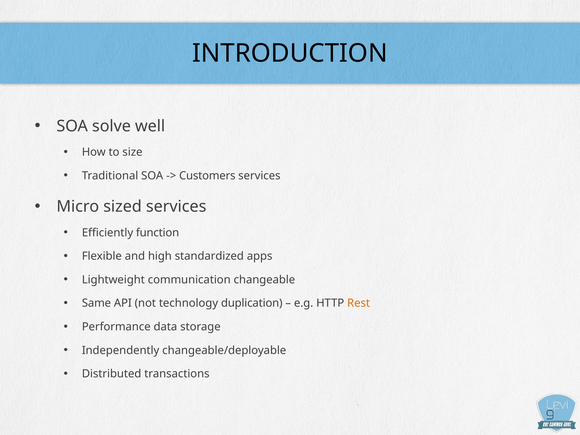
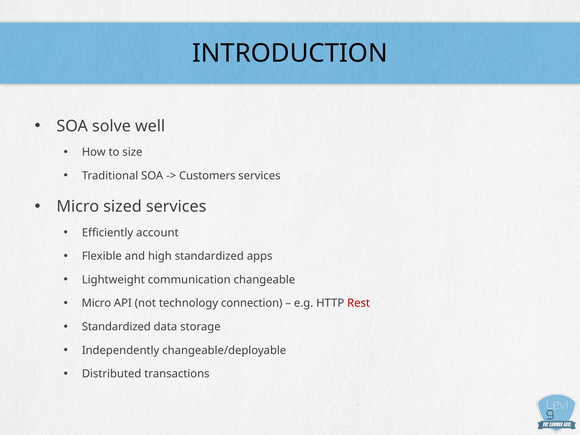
function: function -> account (157, 233)
Same: Same -> Micro (96, 303)
duplication: duplication -> connection (252, 303)
Rest colour: orange -> red (359, 303)
Performance: Performance -> Standardized (116, 327)
